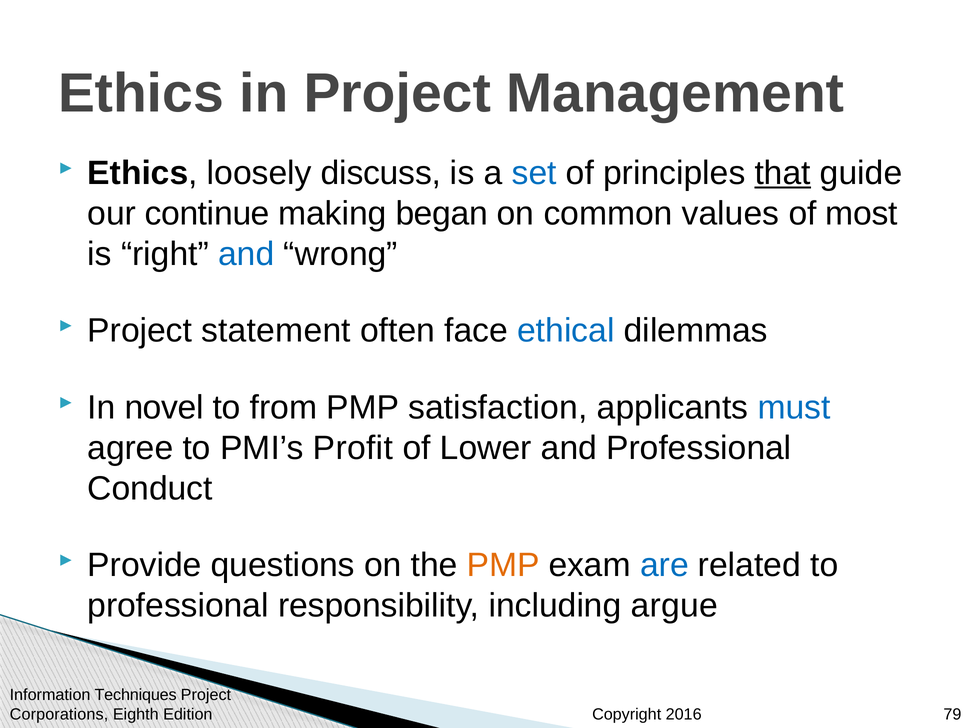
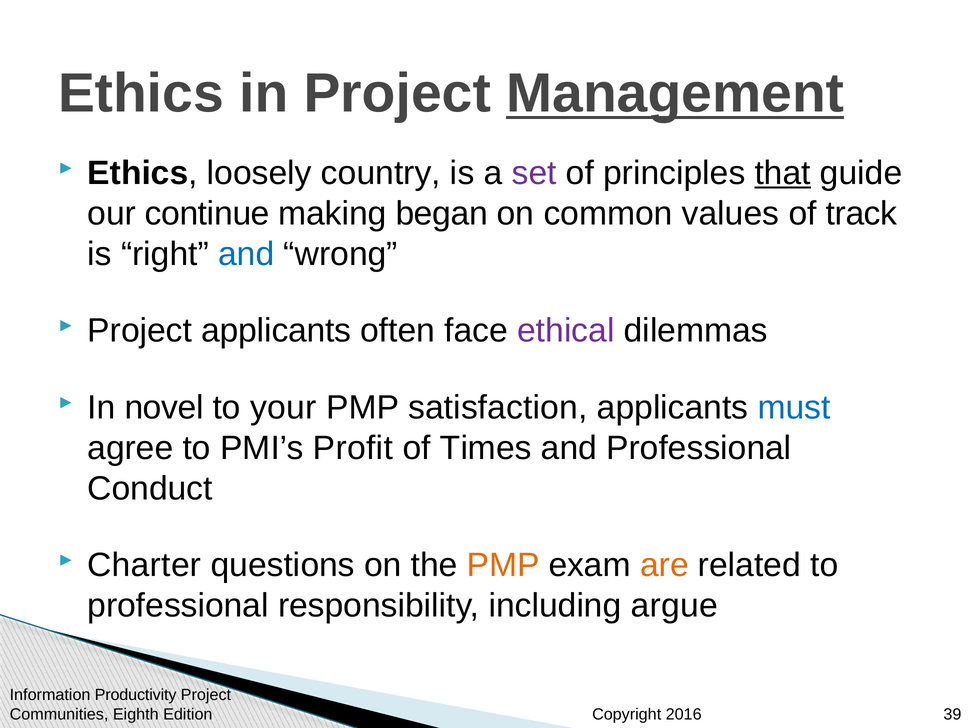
Management underline: none -> present (675, 94)
discuss: discuss -> country (381, 173)
set colour: blue -> purple (534, 173)
most: most -> track (862, 214)
Project statement: statement -> applicants (276, 331)
ethical colour: blue -> purple (566, 331)
from: from -> your (283, 408)
Lower: Lower -> Times (486, 448)
Provide: Provide -> Charter (144, 566)
are colour: blue -> orange (664, 566)
Techniques: Techniques -> Productivity (136, 695)
Corporations: Corporations -> Communities (59, 715)
79: 79 -> 39 (952, 715)
